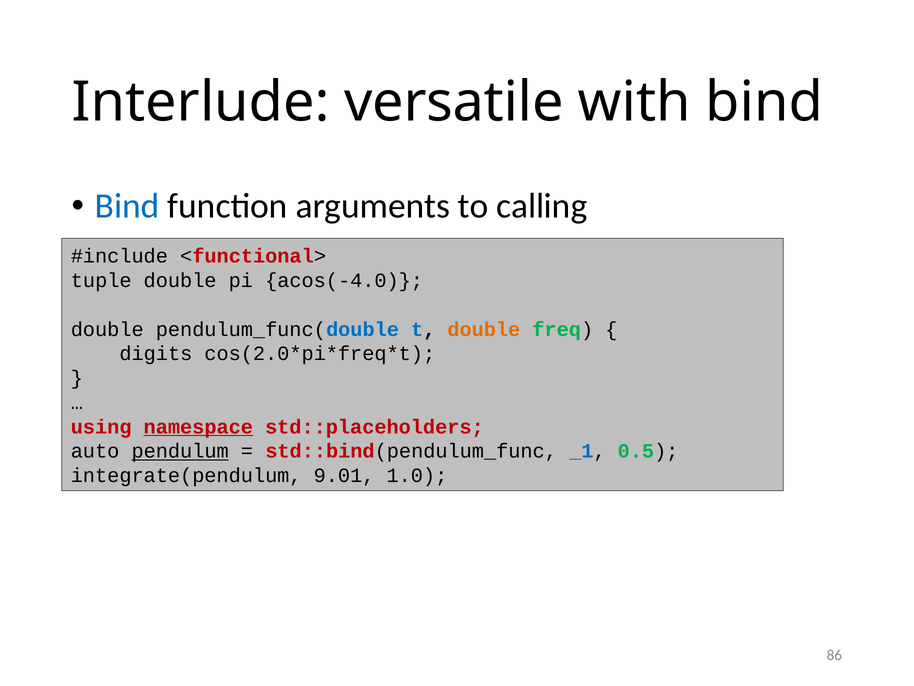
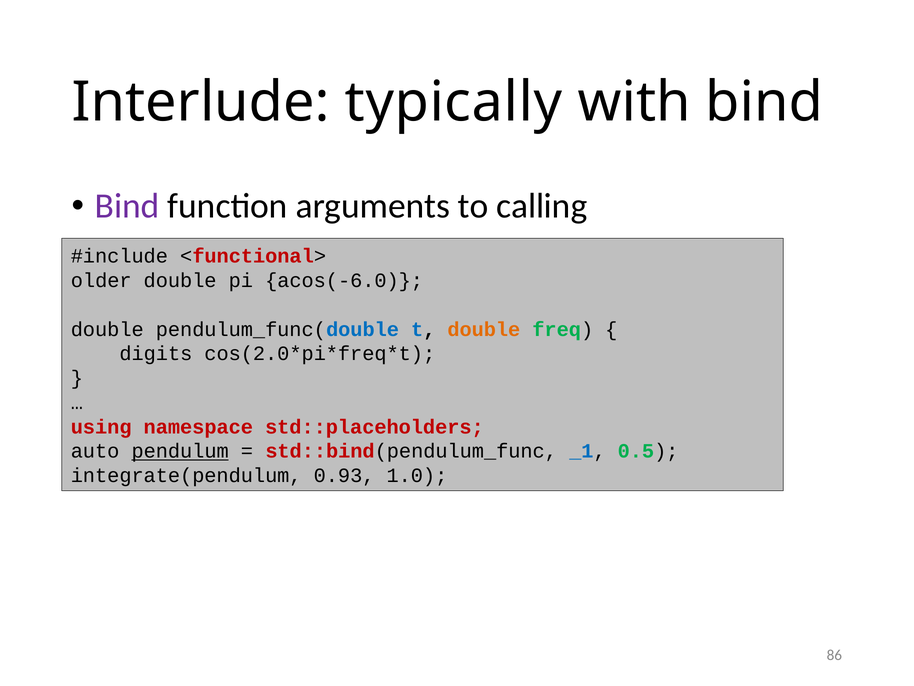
versatile: versatile -> typically (453, 102)
Bind colour: blue -> purple (127, 206)
tuple: tuple -> older (101, 280)
acos(-4.0: acos(-4.0 -> acos(-6.0 (344, 280)
namespace underline: present -> none (198, 427)
9.01: 9.01 -> 0.93 (344, 475)
